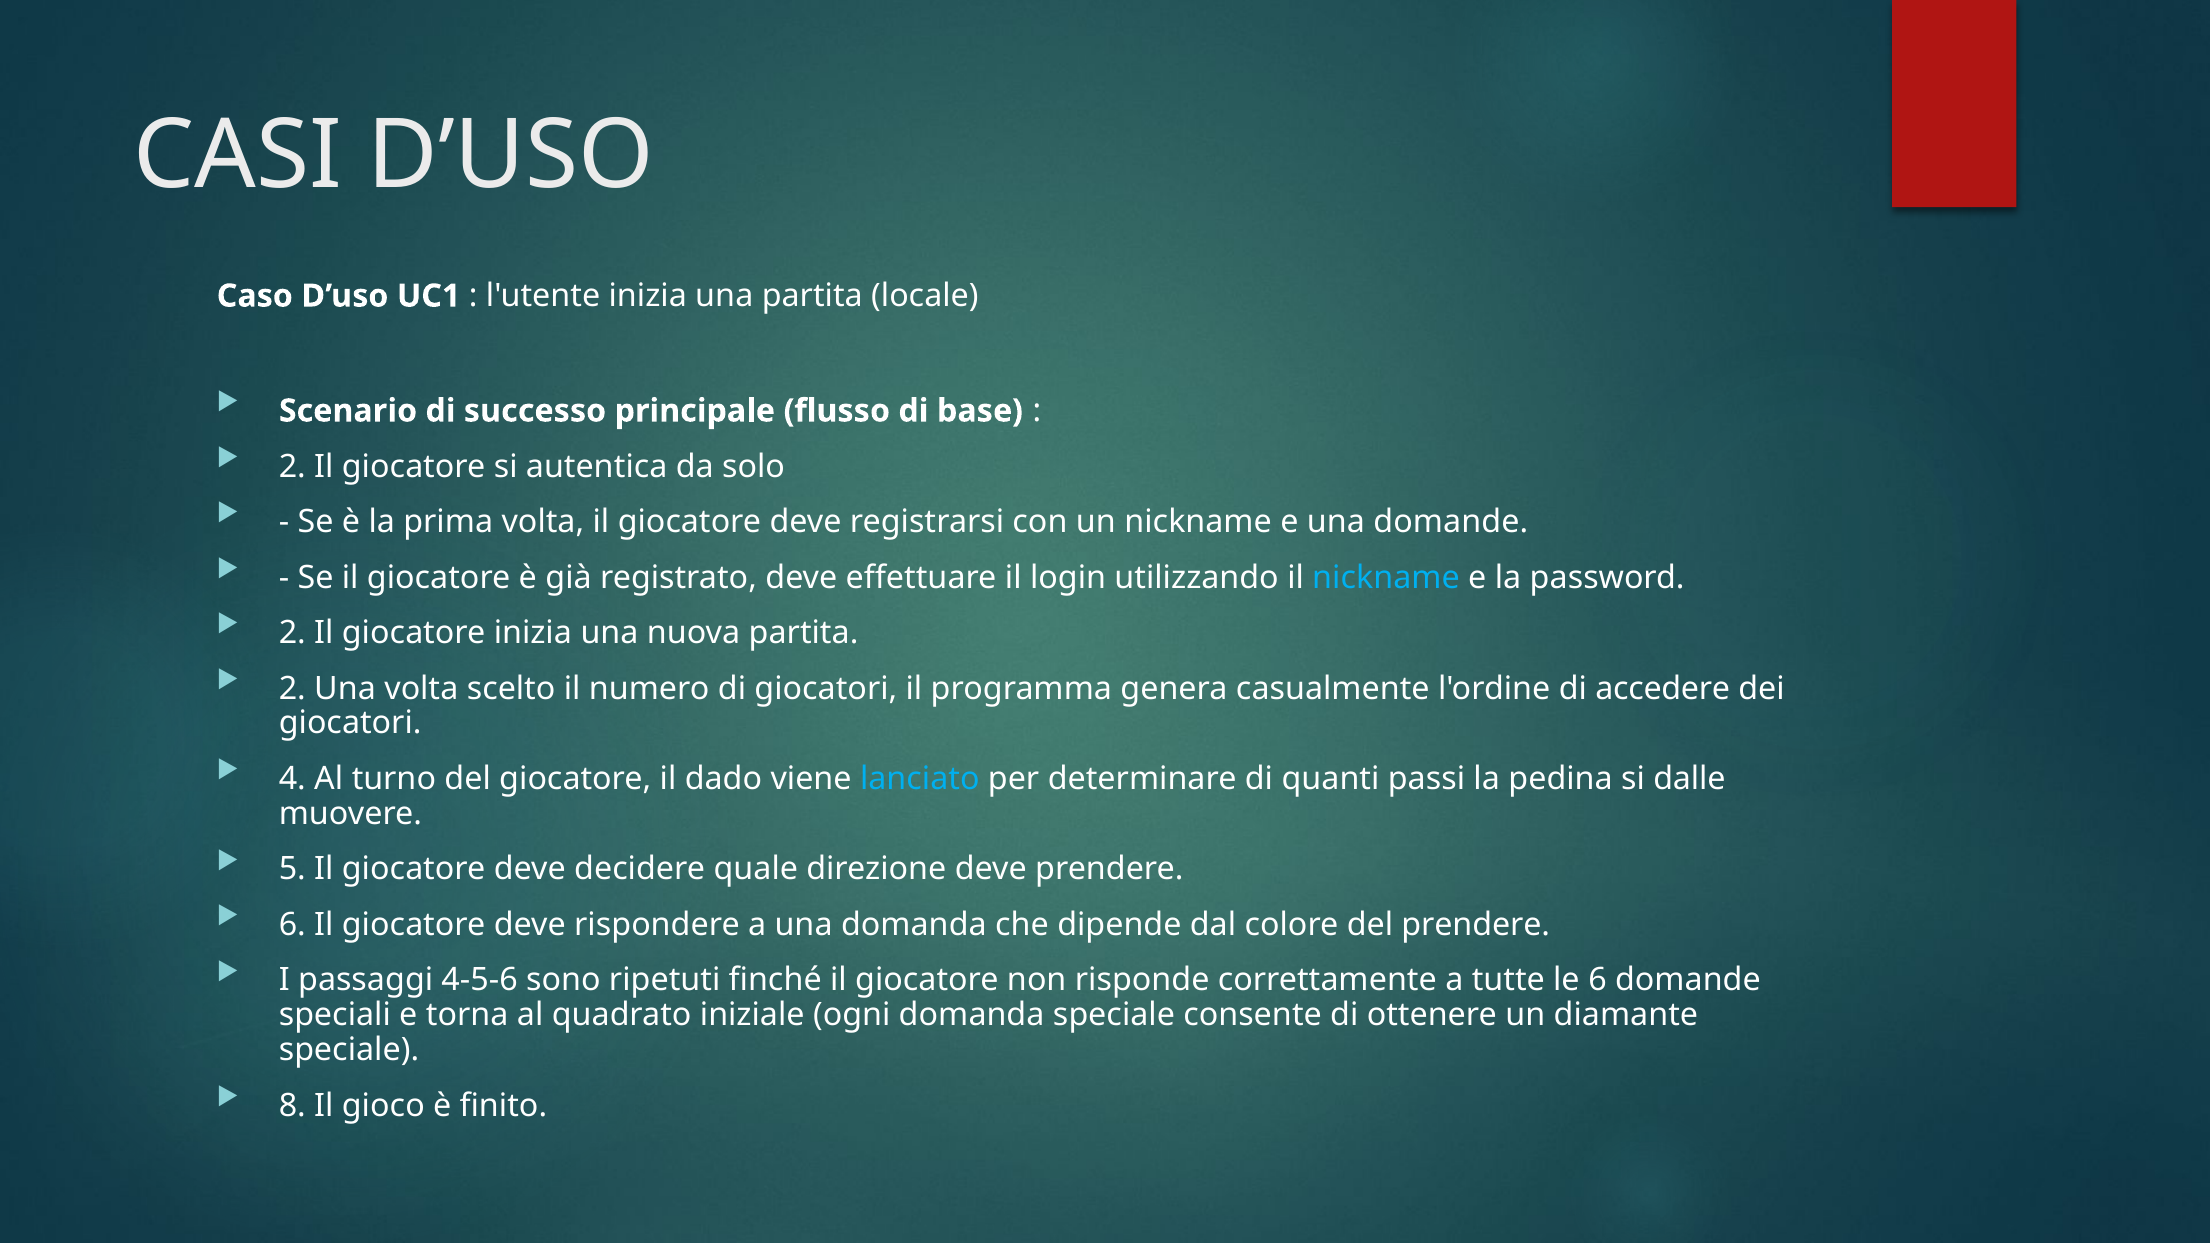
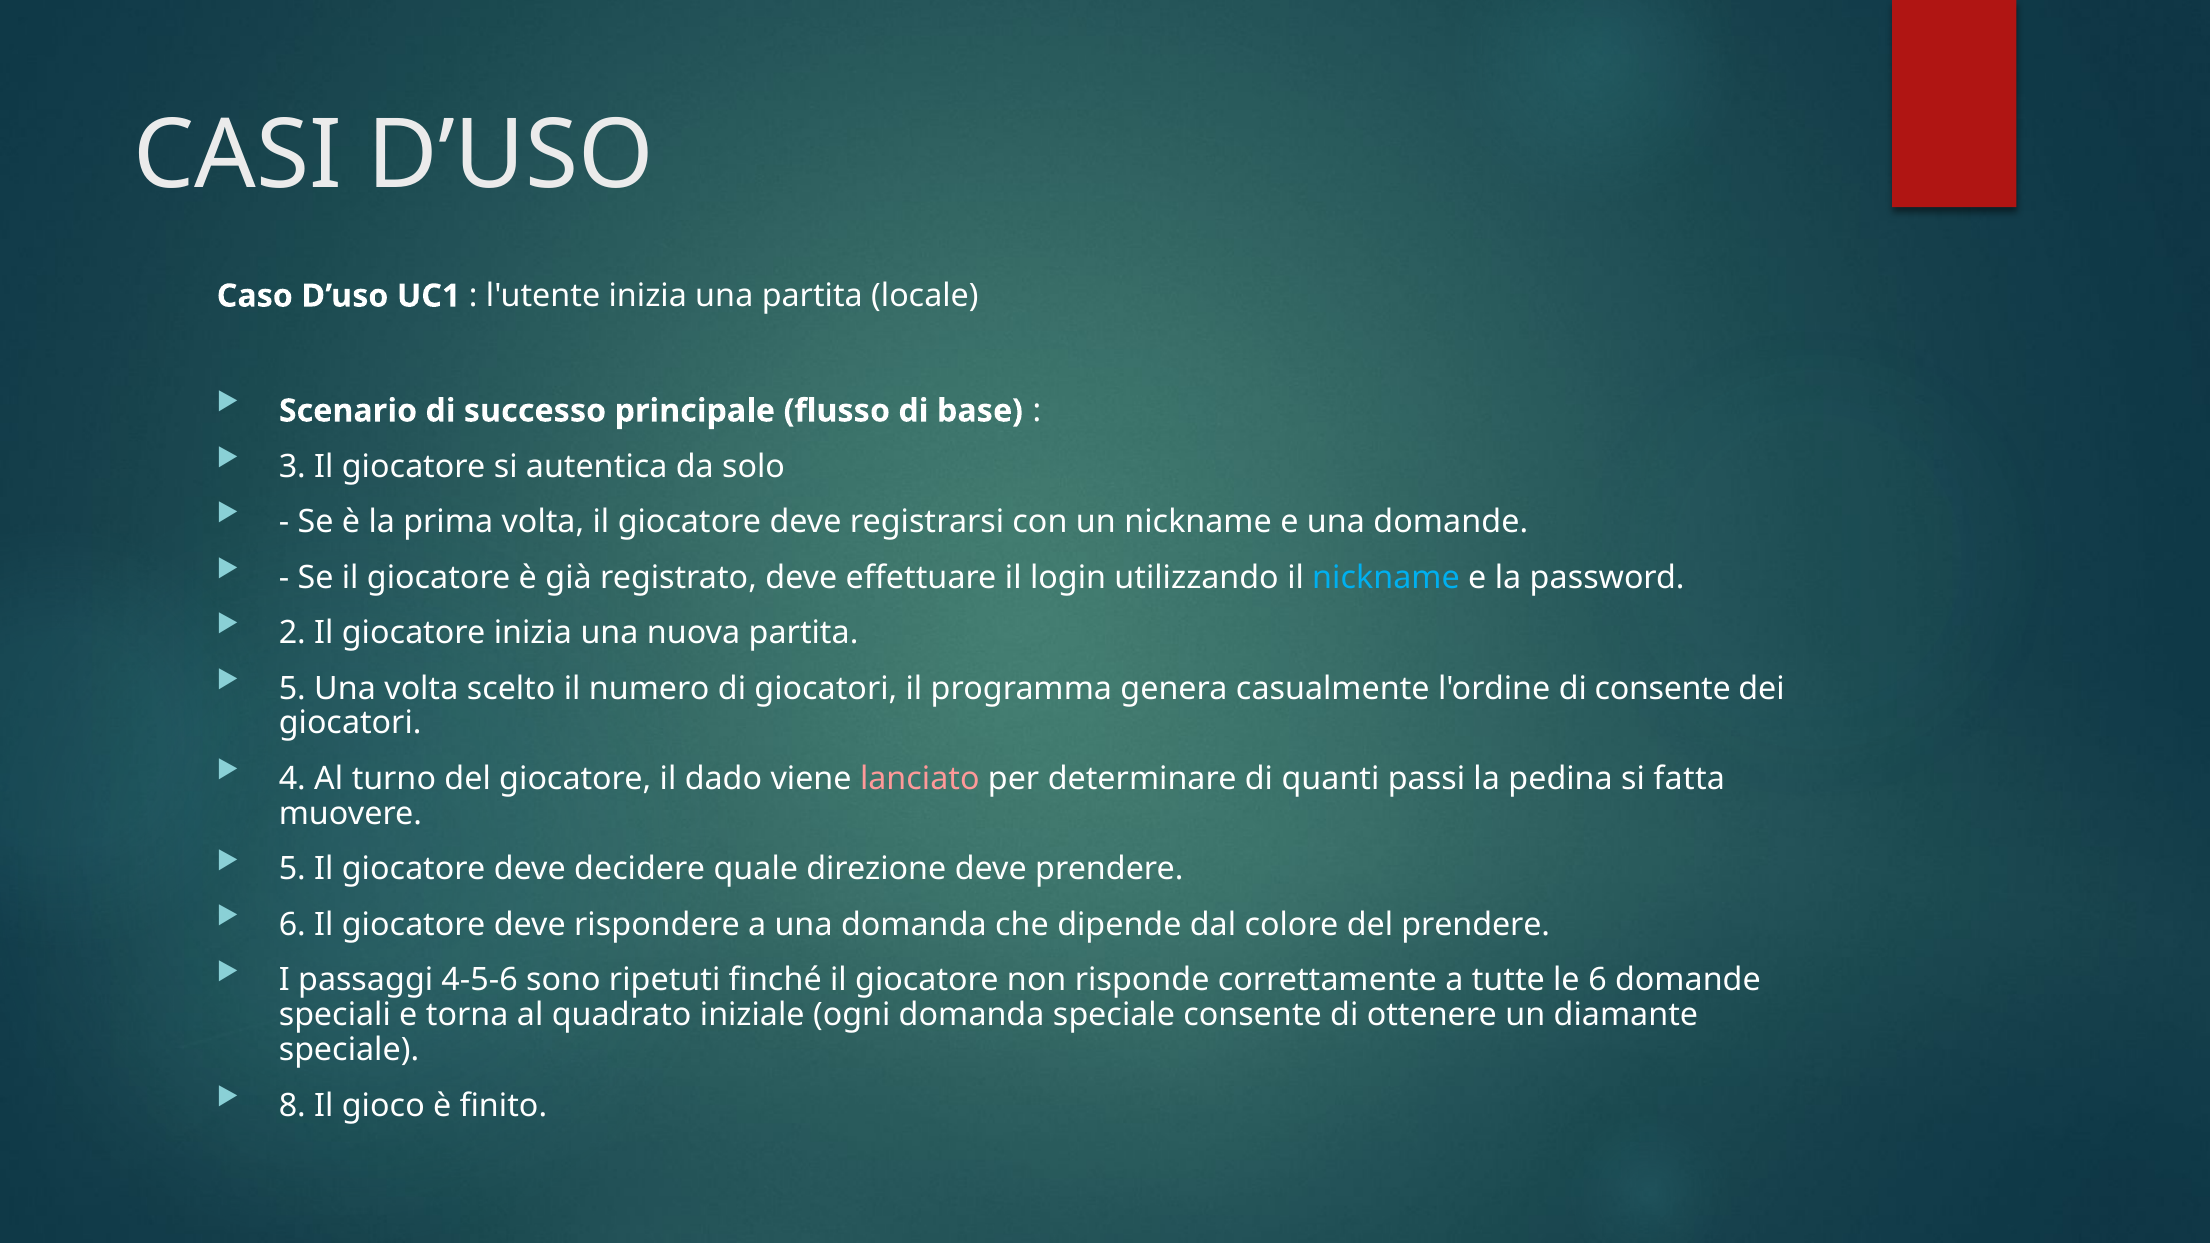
2: 2 -> 3 (292, 466)
2: 2 -> 5 (292, 689)
di accedere: accedere -> consente (1663, 689)
lanciato colour: light blue -> pink (920, 779)
dalle: dalle -> fatta (1689, 779)
